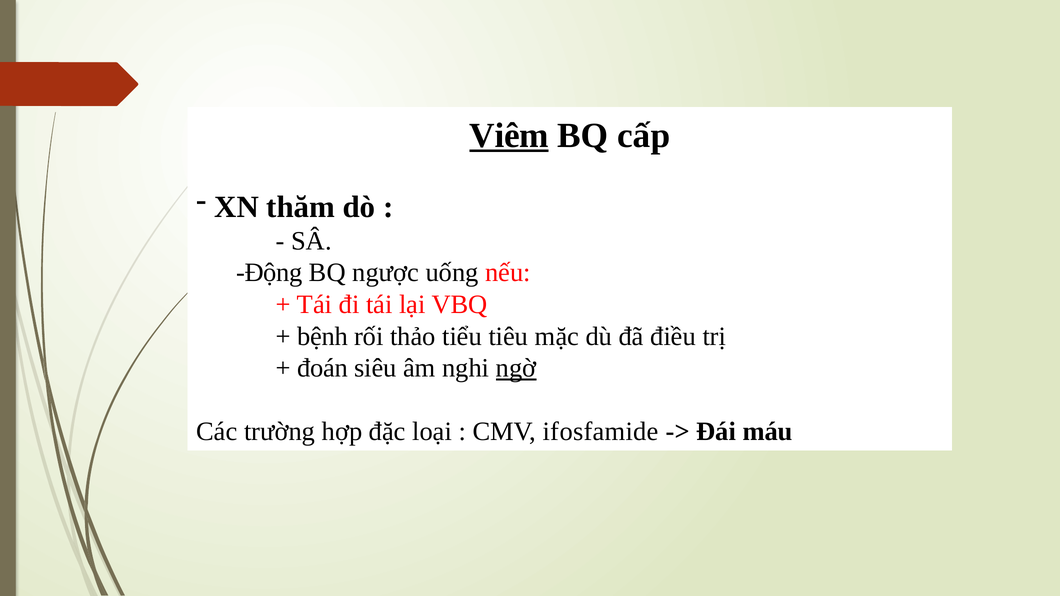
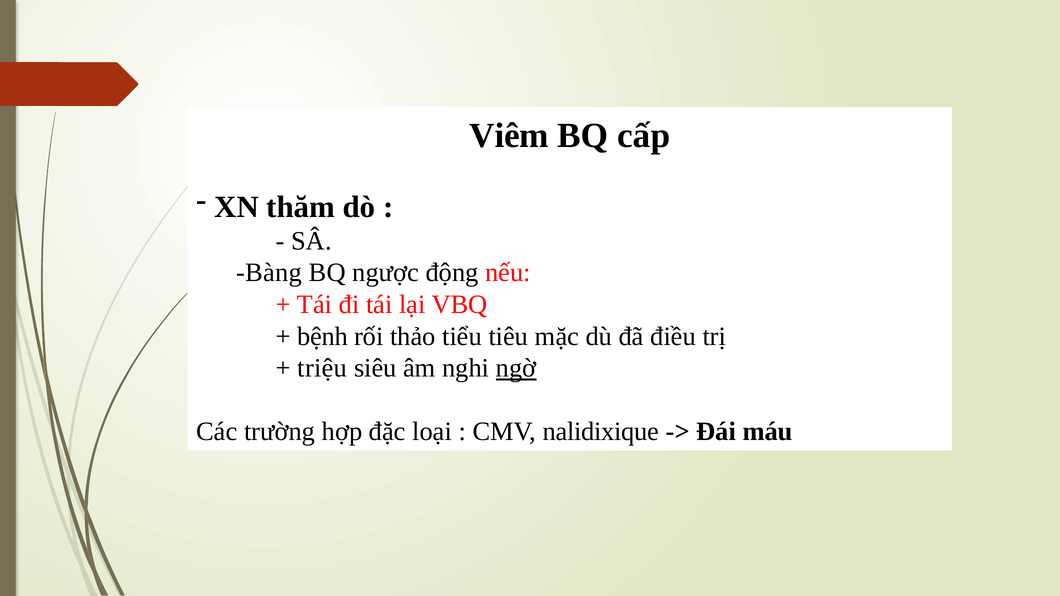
Viêm underline: present -> none (509, 136)
Động: Động -> Bàng (269, 273)
uống: uống -> động (452, 273)
đoán: đoán -> triệu (322, 368)
ifosfamide: ifosfamide -> nalidixique (601, 432)
